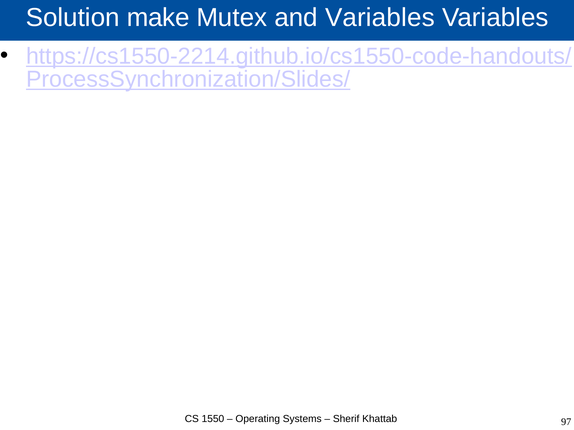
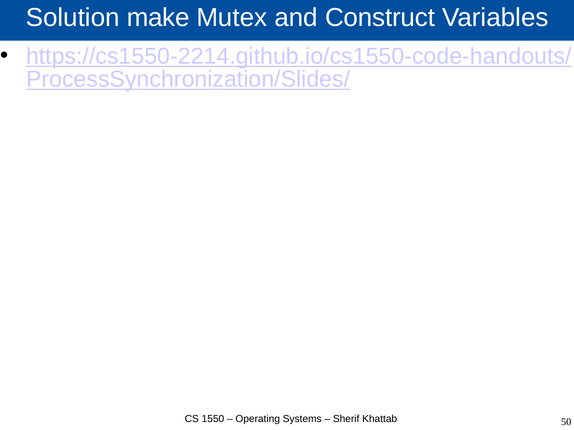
and Variables: Variables -> Construct (380, 18)
97: 97 -> 50 (566, 422)
